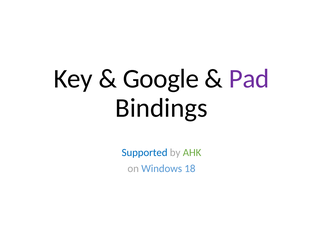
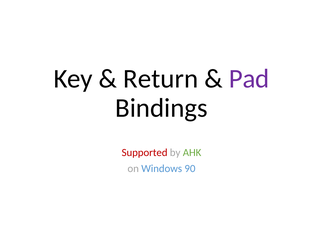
Google: Google -> Return (161, 79)
Supported colour: blue -> red (145, 152)
18: 18 -> 90 (190, 168)
